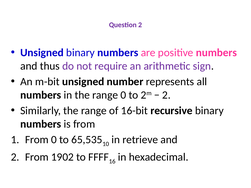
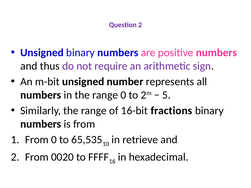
2: 2 -> 5 (166, 95)
recursive: recursive -> fractions (171, 111)
1902: 1902 -> 0020 (62, 157)
